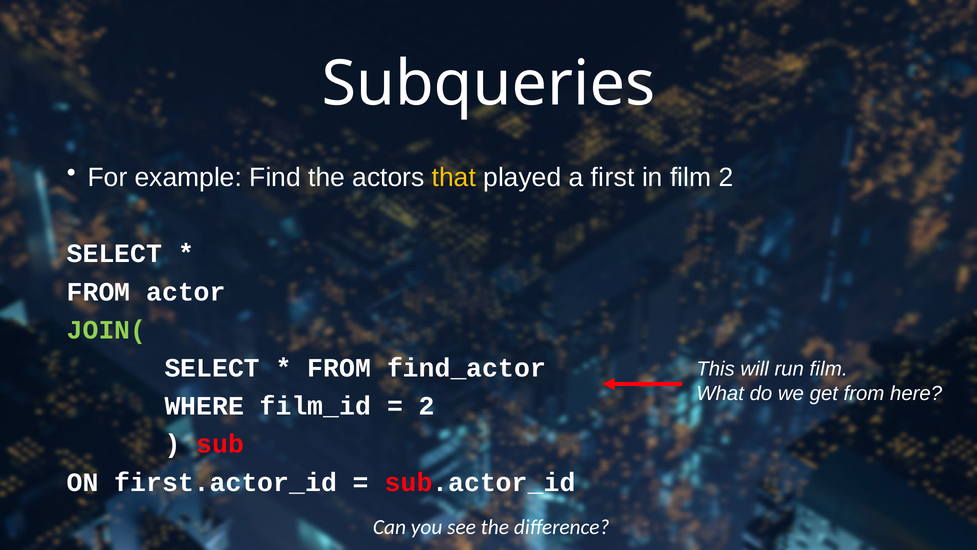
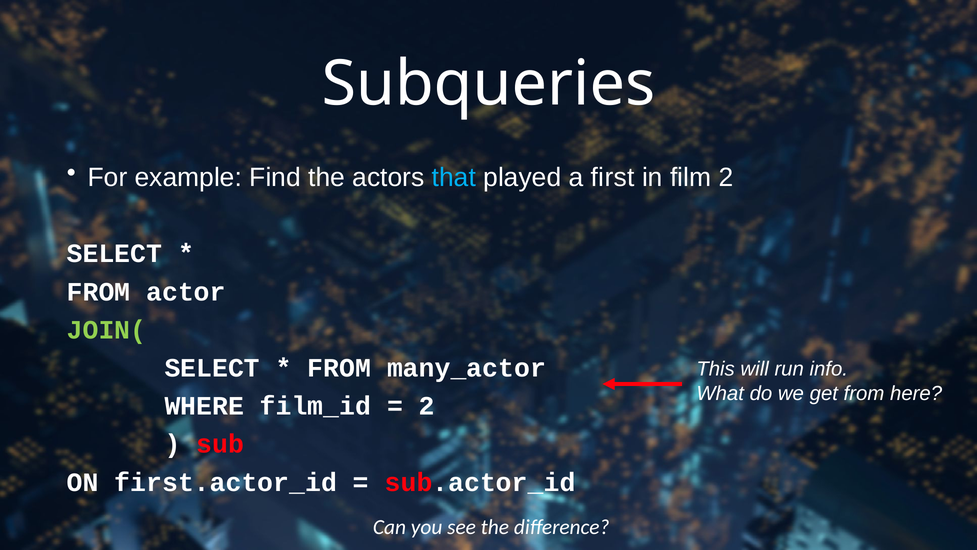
that colour: yellow -> light blue (454, 177)
find_actor: find_actor -> many_actor (466, 368)
run film: film -> info (829, 369)
